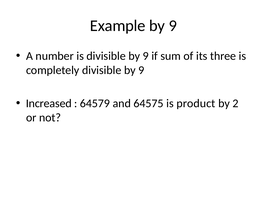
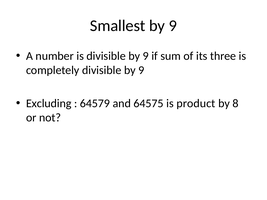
Example: Example -> Smallest (118, 26)
Increased: Increased -> Excluding (49, 103)
2: 2 -> 8 (236, 103)
